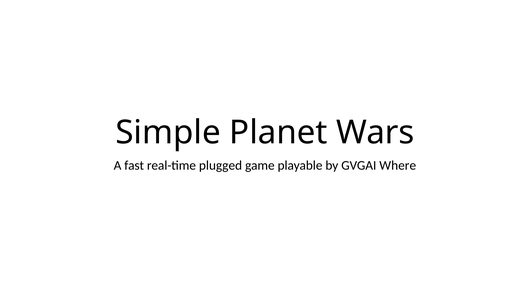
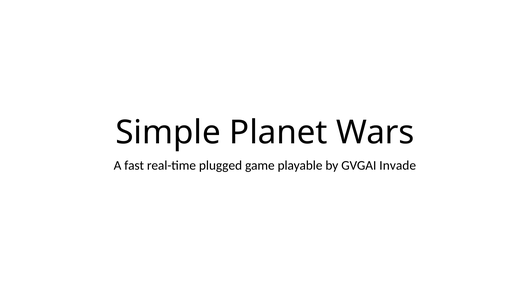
Where: Where -> Invade (398, 166)
